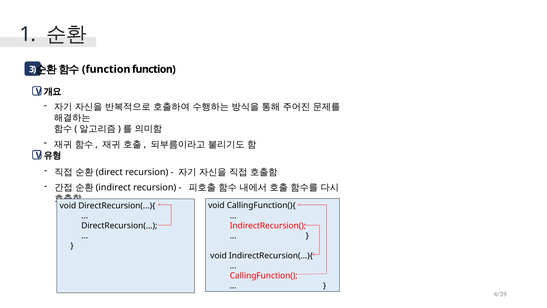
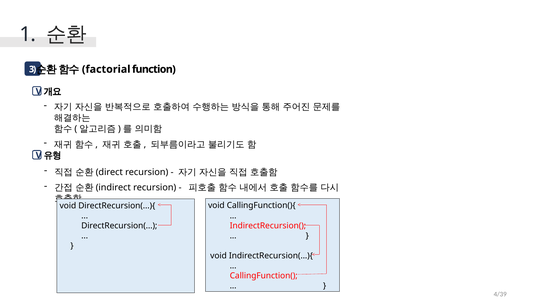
function: function -> factorial (106, 69)
